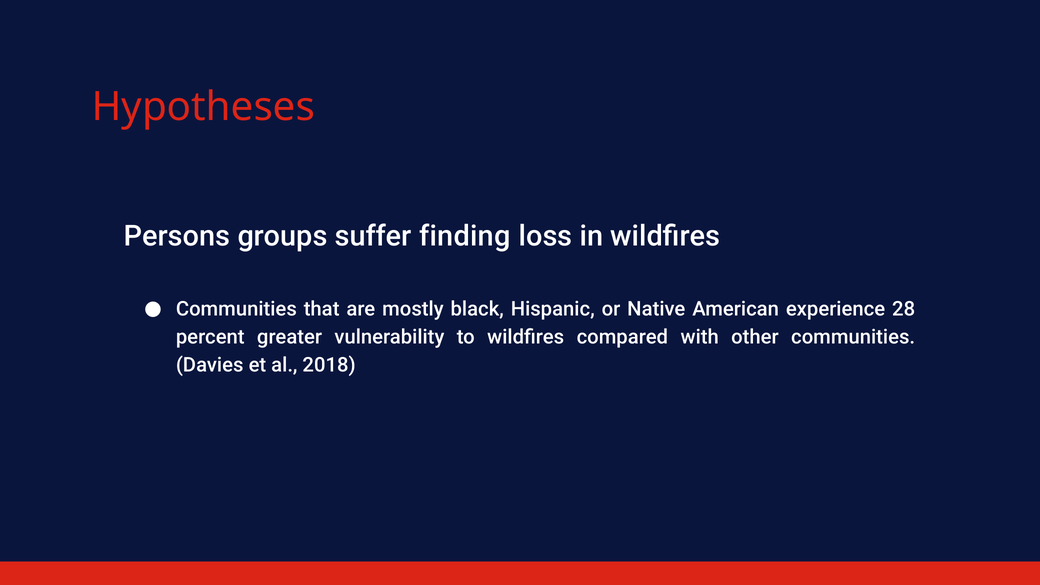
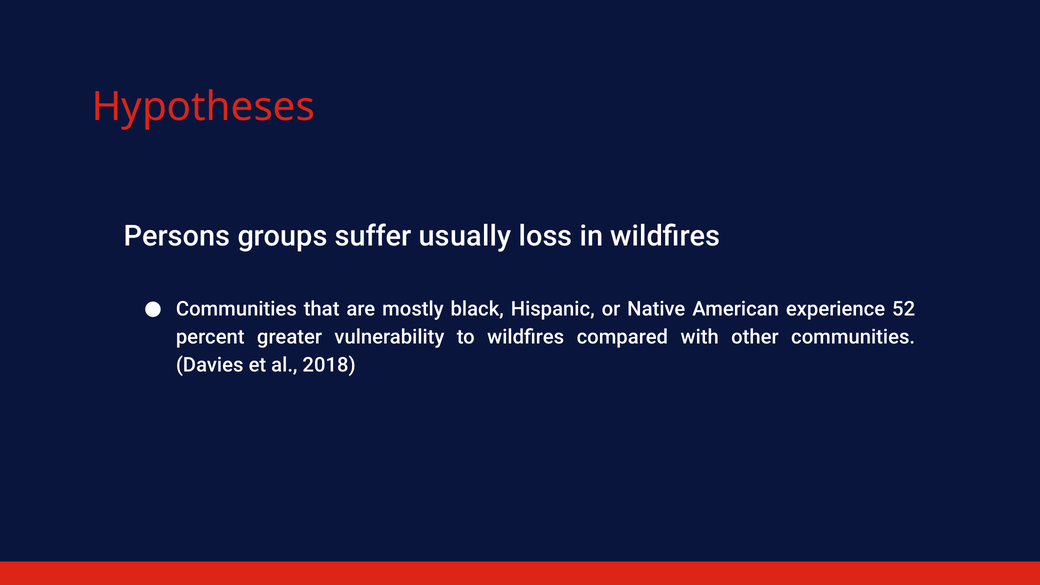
finding: finding -> usually (465, 236)
28: 28 -> 52 (904, 309)
